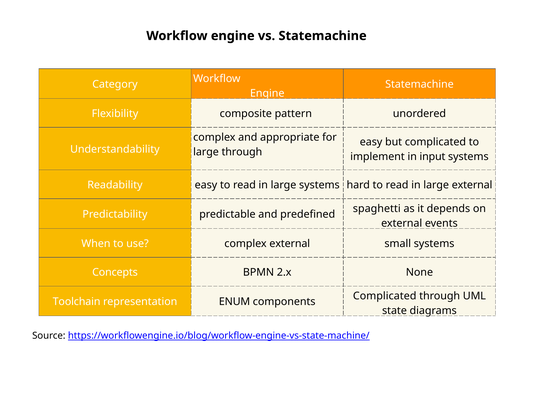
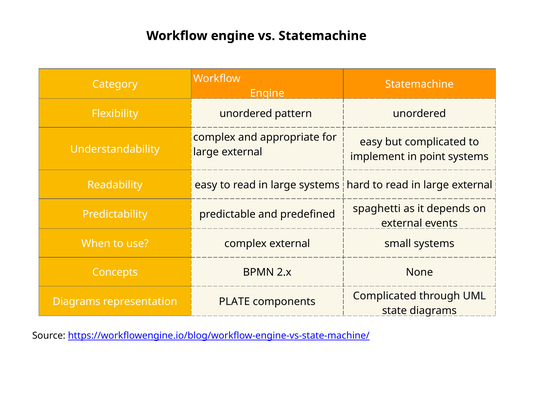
Flexibility composite: composite -> unordered (246, 113)
through: through -> external (242, 152)
input: input -> point (432, 156)
Toolchain: Toolchain -> Diagrams (77, 301)
ENUM: ENUM -> PLATE (234, 301)
